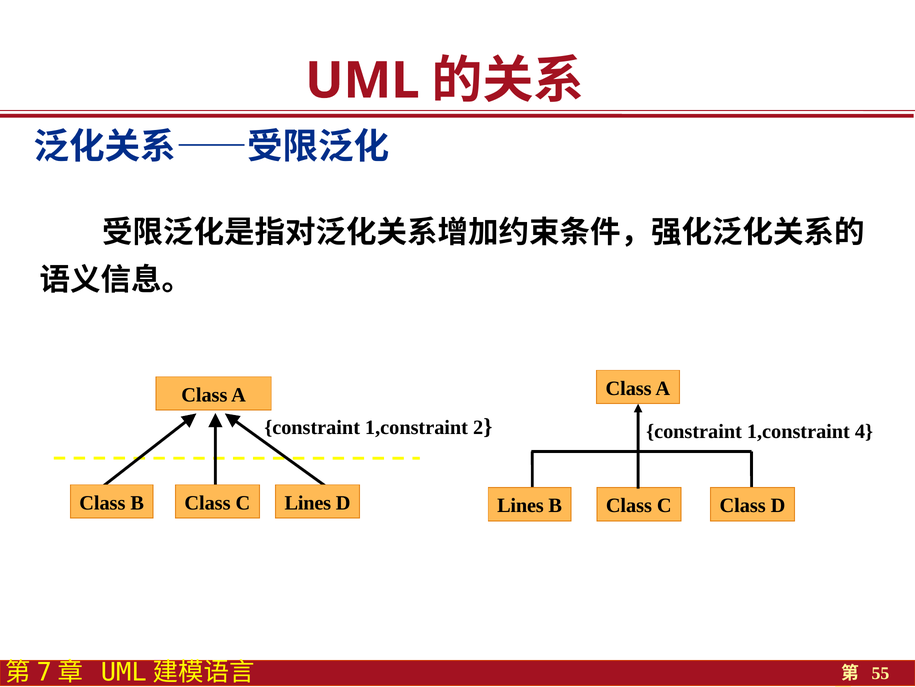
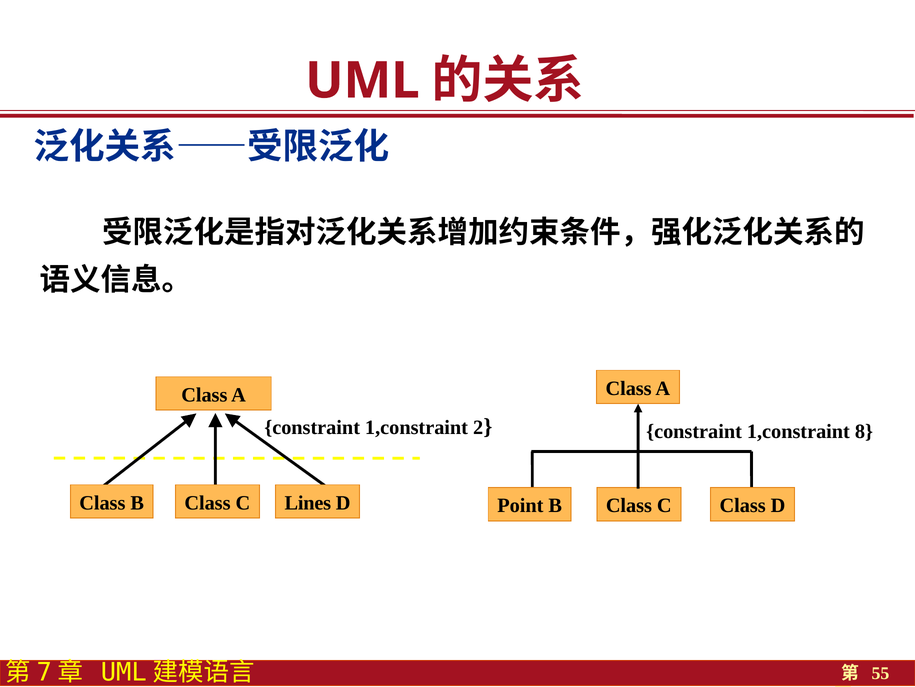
4: 4 -> 8 (864, 431)
Lines: Lines -> Point (520, 505)
